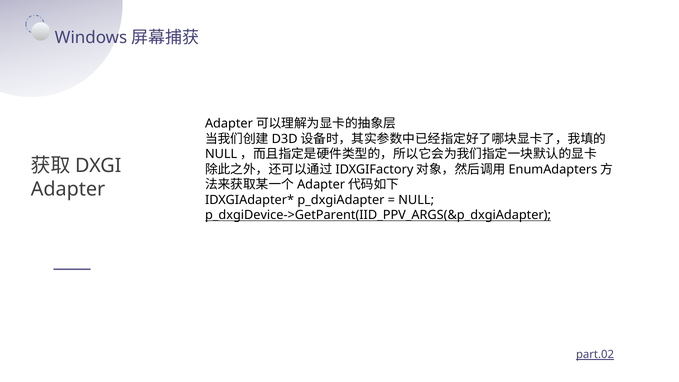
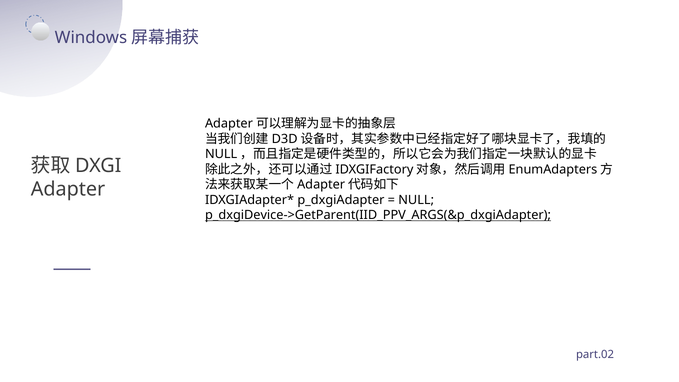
part.02 underline: present -> none (595, 355)
